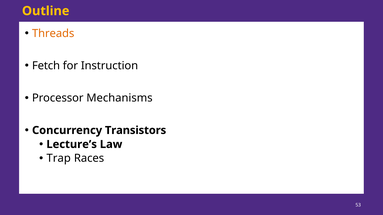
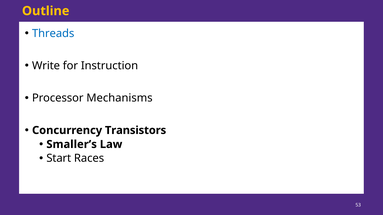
Threads colour: orange -> blue (53, 33)
Fetch: Fetch -> Write (46, 66)
Lecture’s: Lecture’s -> Smaller’s (72, 145)
Trap: Trap -> Start (59, 159)
